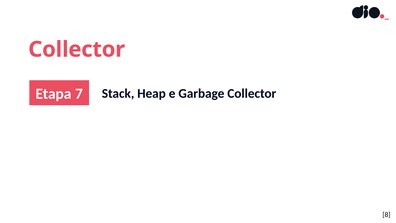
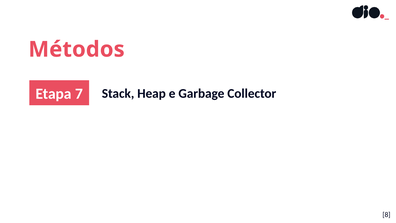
Collector: Collector -> Métodos (77, 49)
